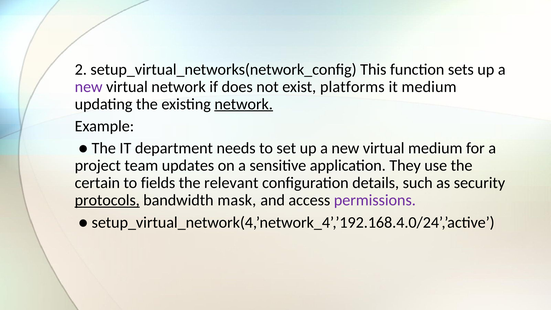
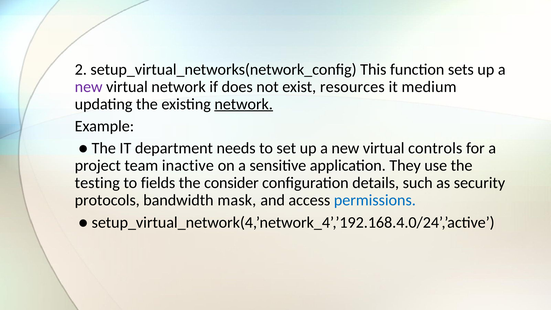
platforms: platforms -> resources (352, 87)
virtual medium: medium -> controls (435, 148)
updates: updates -> inactive (188, 166)
certain: certain -> testing (97, 183)
relevant: relevant -> consider (231, 183)
protocols underline: present -> none (107, 200)
permissions colour: purple -> blue (375, 200)
